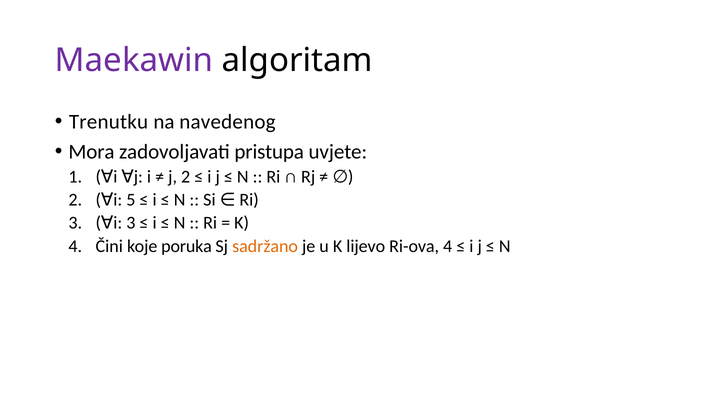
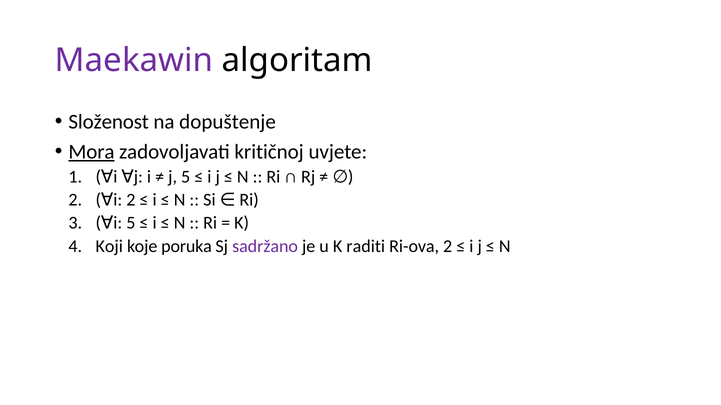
Trenutku: Trenutku -> Složenost (109, 122)
navedenog: navedenog -> dopuštenje (228, 122)
Mora underline: none -> present (92, 152)
pristupa: pristupa -> kritičnoj (269, 152)
j 2: 2 -> 5 (186, 177)
i 5: 5 -> 2 (131, 200)
i 3: 3 -> 5 (131, 223)
Čini: Čini -> Koji (109, 247)
sadržano colour: orange -> purple (265, 247)
lijevo: lijevo -> raditi (366, 247)
Ri-ova 4: 4 -> 2 (448, 247)
